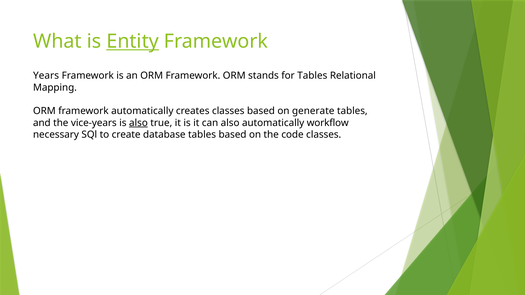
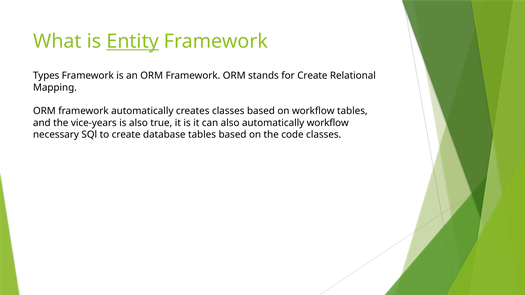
Years: Years -> Types (46, 76)
for Tables: Tables -> Create (312, 76)
on generate: generate -> workflow (313, 111)
also underline: present -> none (138, 123)
